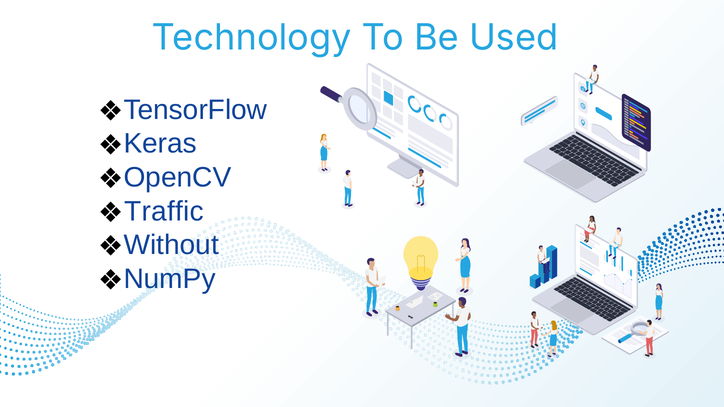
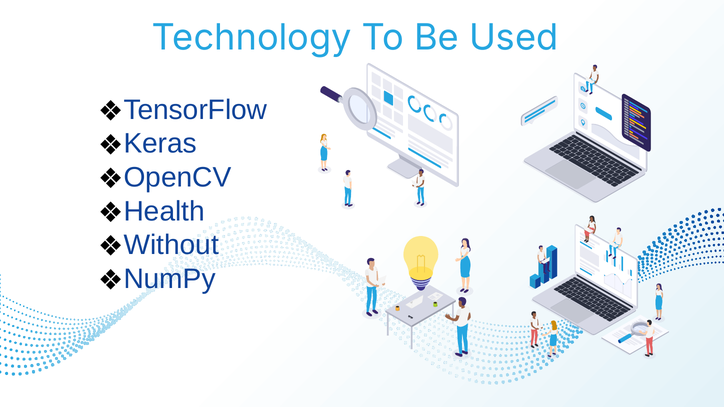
Traffic: Traffic -> Health (164, 211)
